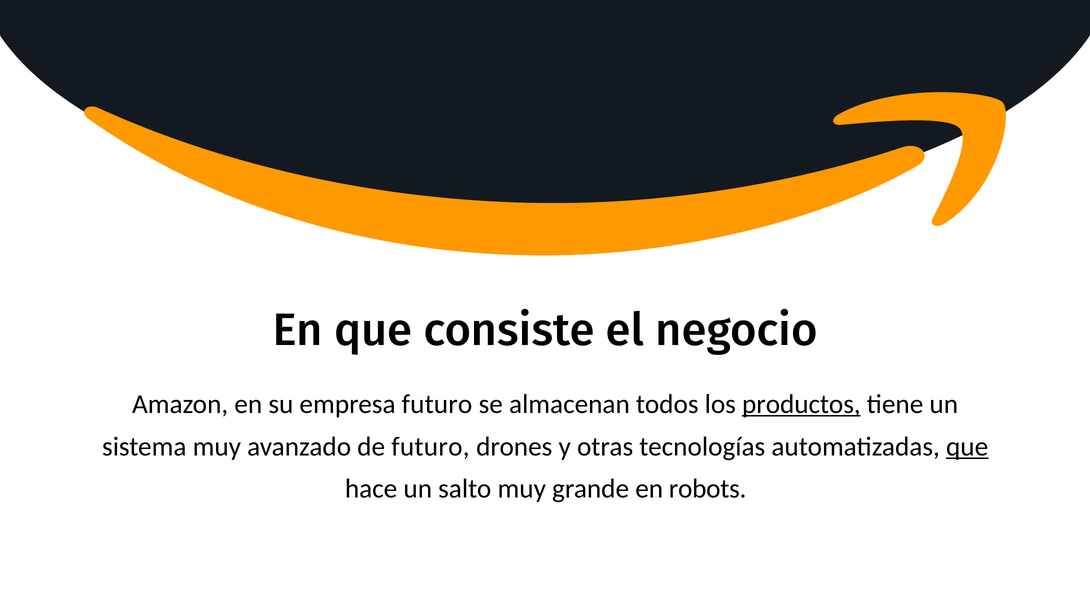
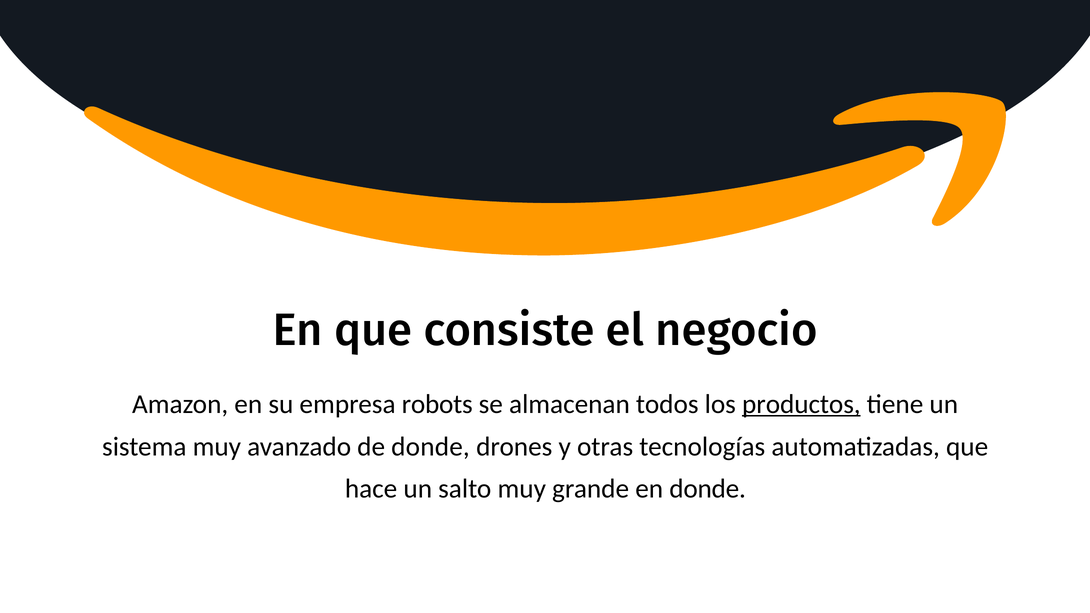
empresa futuro: futuro -> robots (437, 404)
de futuro: futuro -> donde (431, 447)
que underline: present -> none (967, 447)
en robots: robots -> donde (708, 489)
